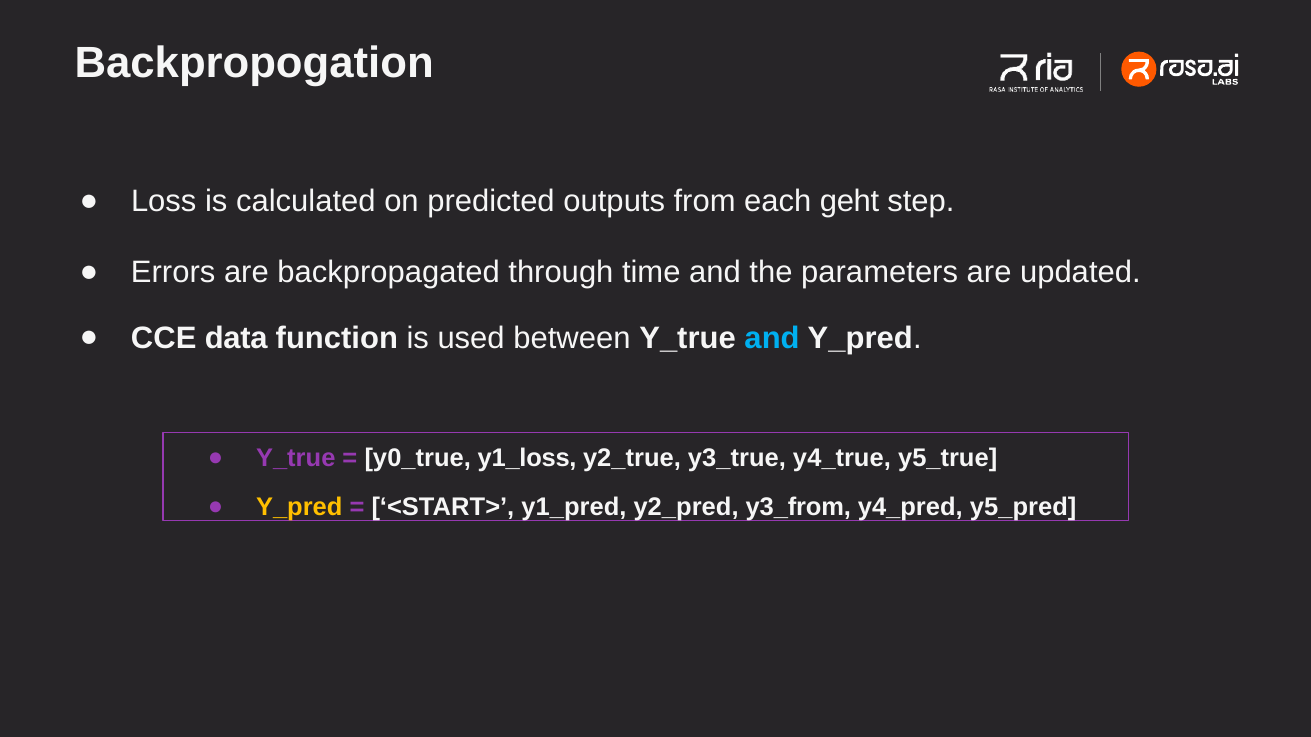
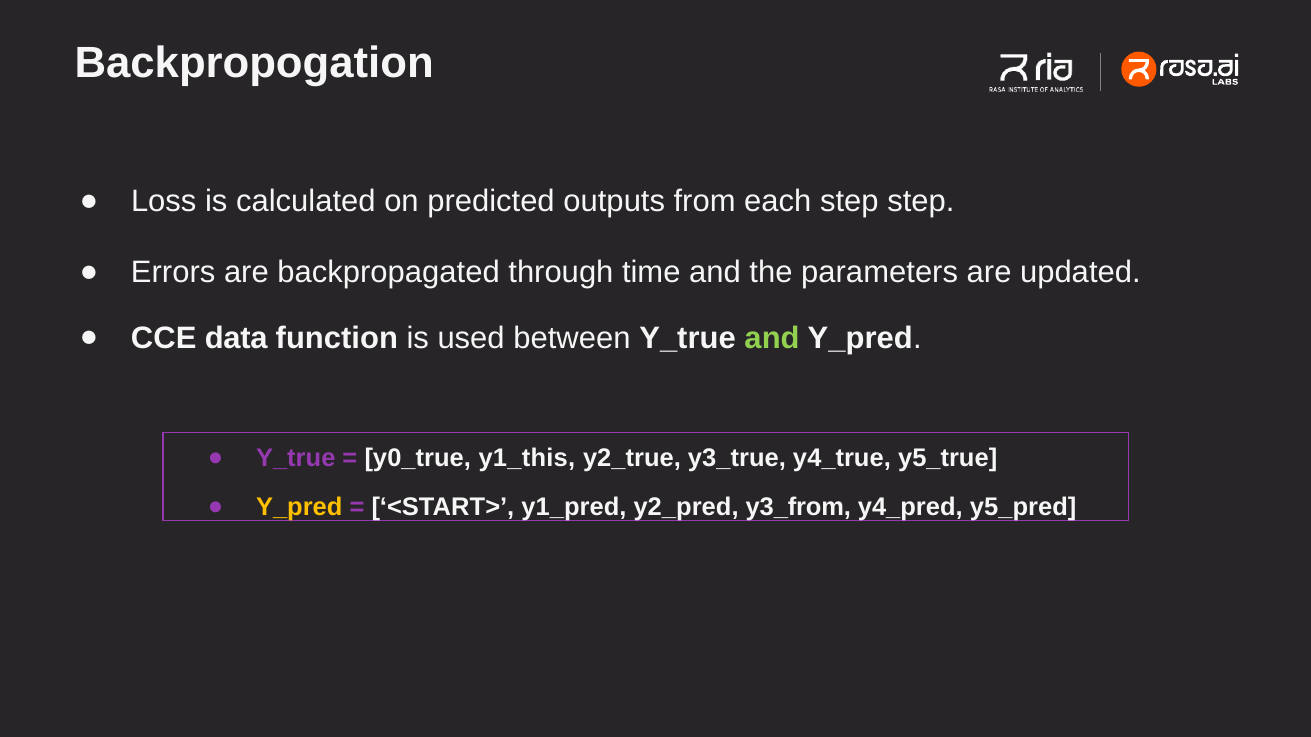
each geht: geht -> step (849, 202)
and colour: light blue -> light green (772, 338)
y1_loss: y1_loss -> y1_this (527, 458)
